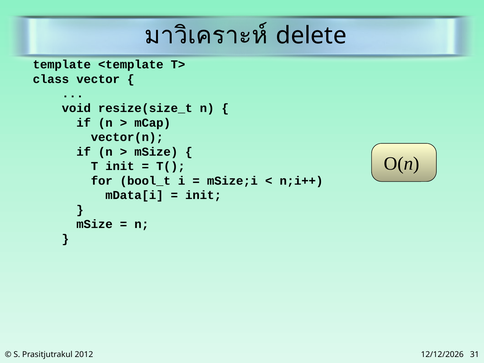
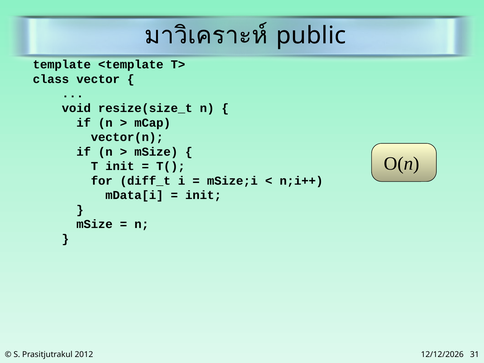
delete: delete -> public (311, 36)
bool_t: bool_t -> diff_t (145, 181)
